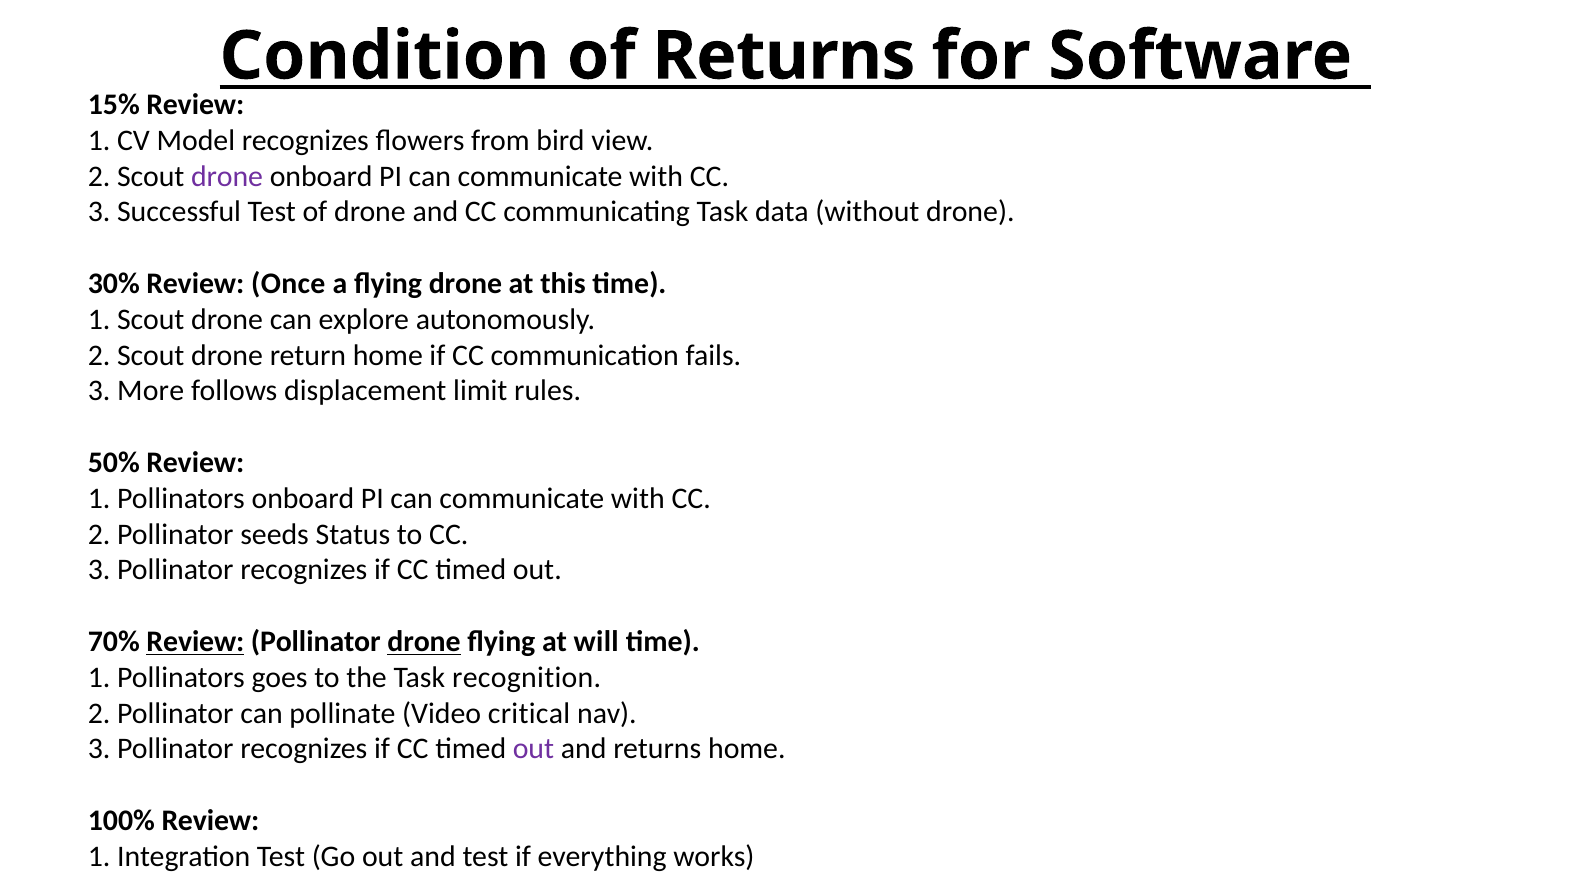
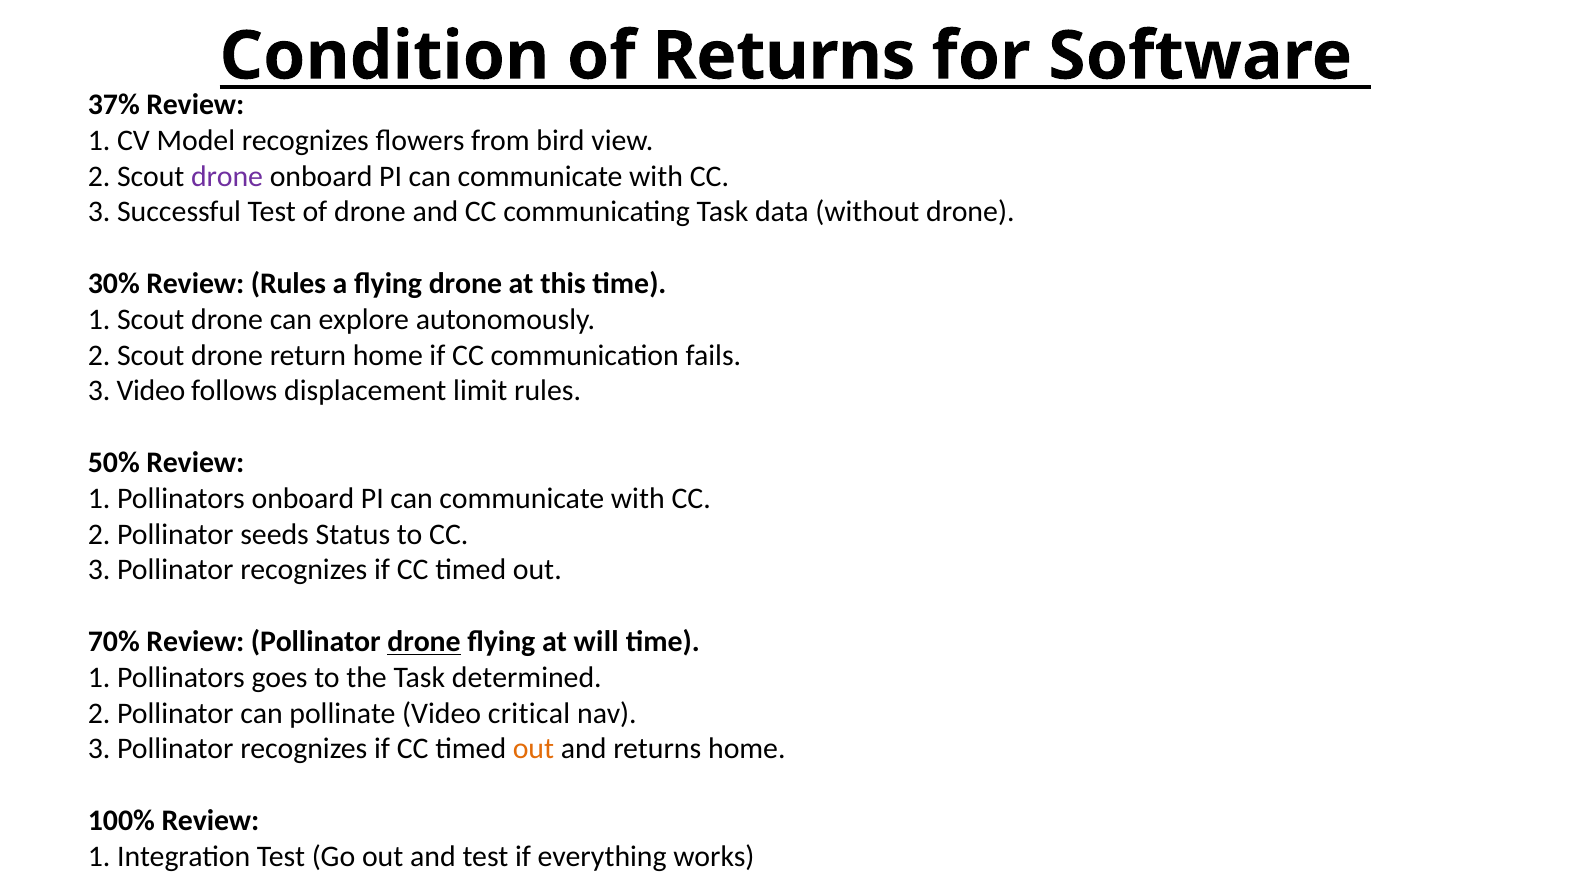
15%: 15% -> 37% (114, 105)
Review Once: Once -> Rules (289, 284)
3 More: More -> Video (151, 391)
Review underline: present -> none (195, 642)
recognition: recognition -> determined (527, 677)
out colour: purple -> orange (533, 749)
